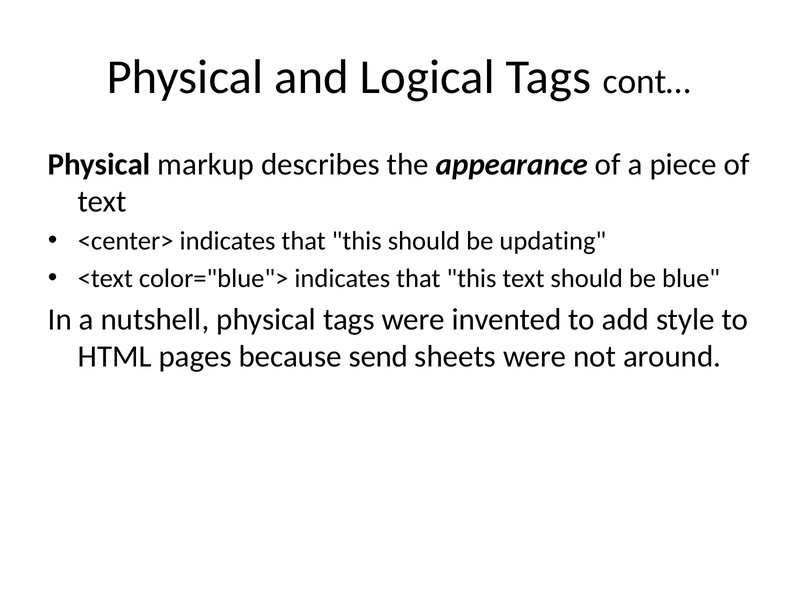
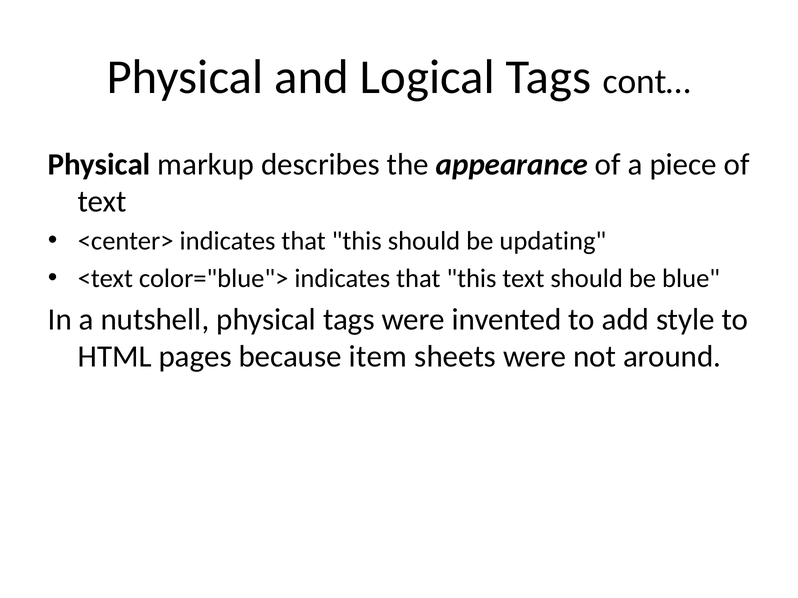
send: send -> item (378, 357)
